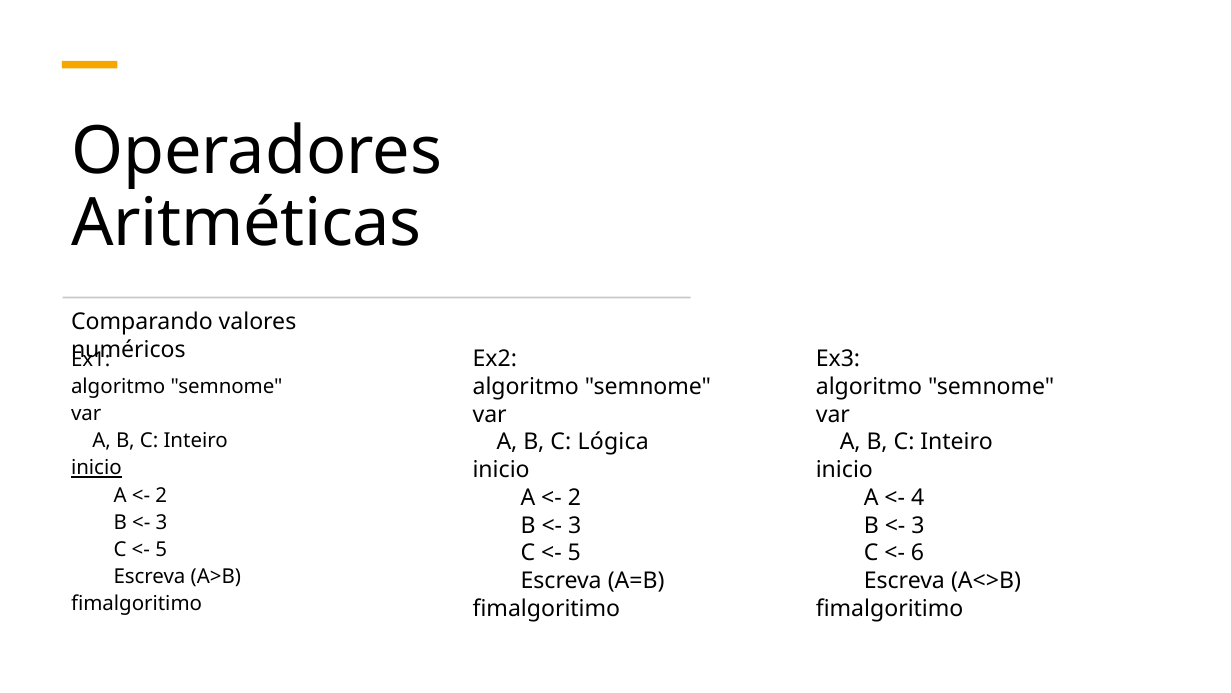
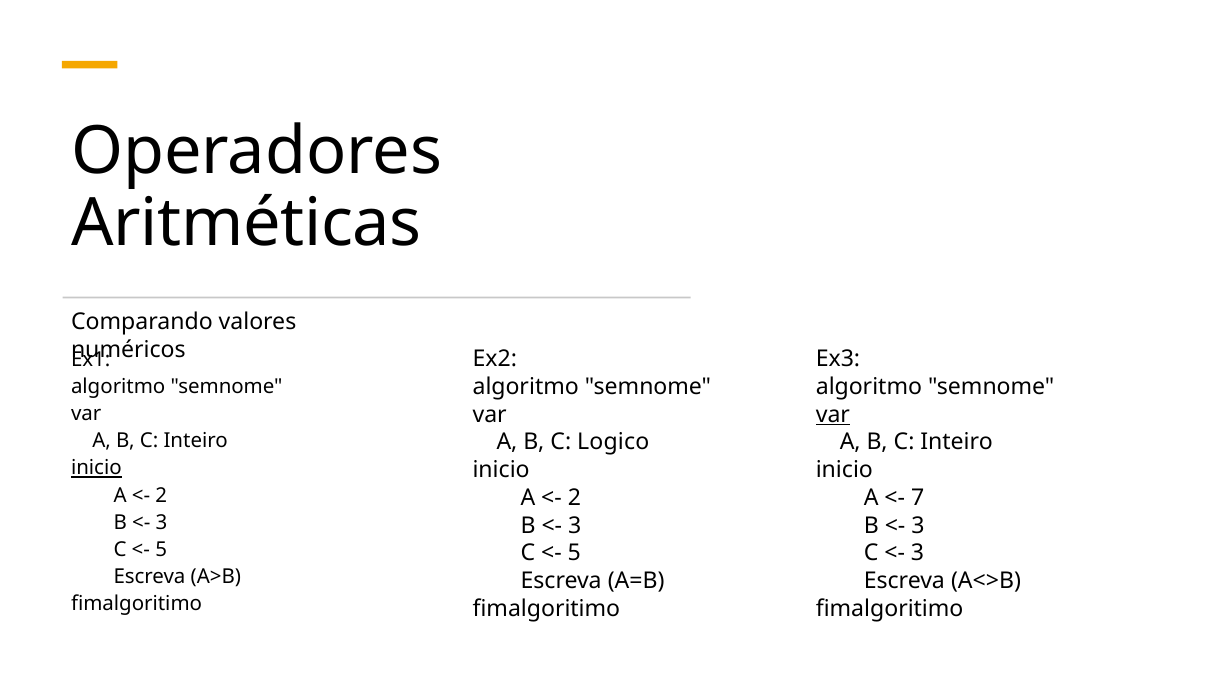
var underline: none -> present (833, 414)
Lógica: Lógica -> Logico (613, 442)
4: 4 -> 7 (918, 497)
6: 6 -> 3 (918, 553)
